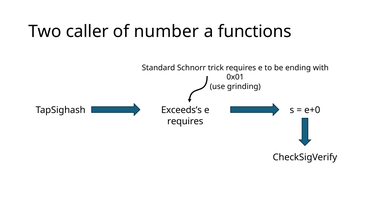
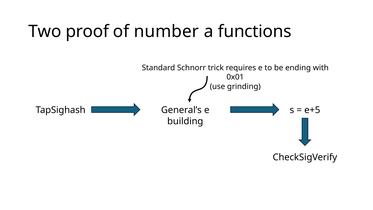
caller: caller -> proof (87, 31)
Exceeds’s: Exceeds’s -> General’s (181, 110)
e+0: e+0 -> e+5 (312, 110)
requires: requires -> building (185, 121)
